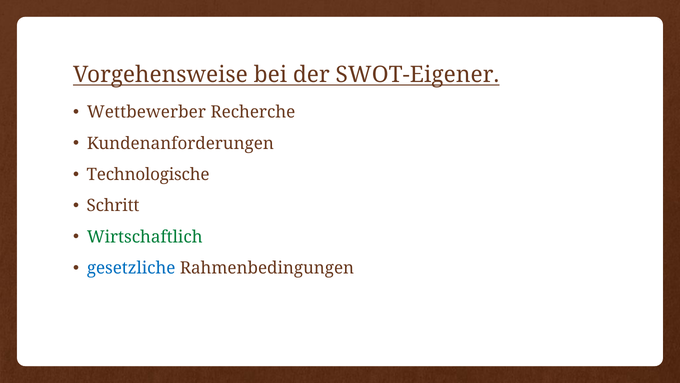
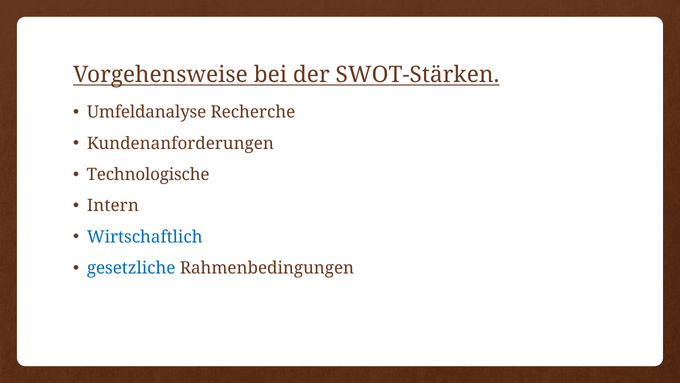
SWOT-Eigener: SWOT-Eigener -> SWOT-Stärken (417, 75)
Wettbewerber: Wettbewerber -> Umfeldanalyse (147, 112)
Schritt: Schritt -> Intern (113, 206)
Wirtschaftlich colour: green -> blue (145, 237)
